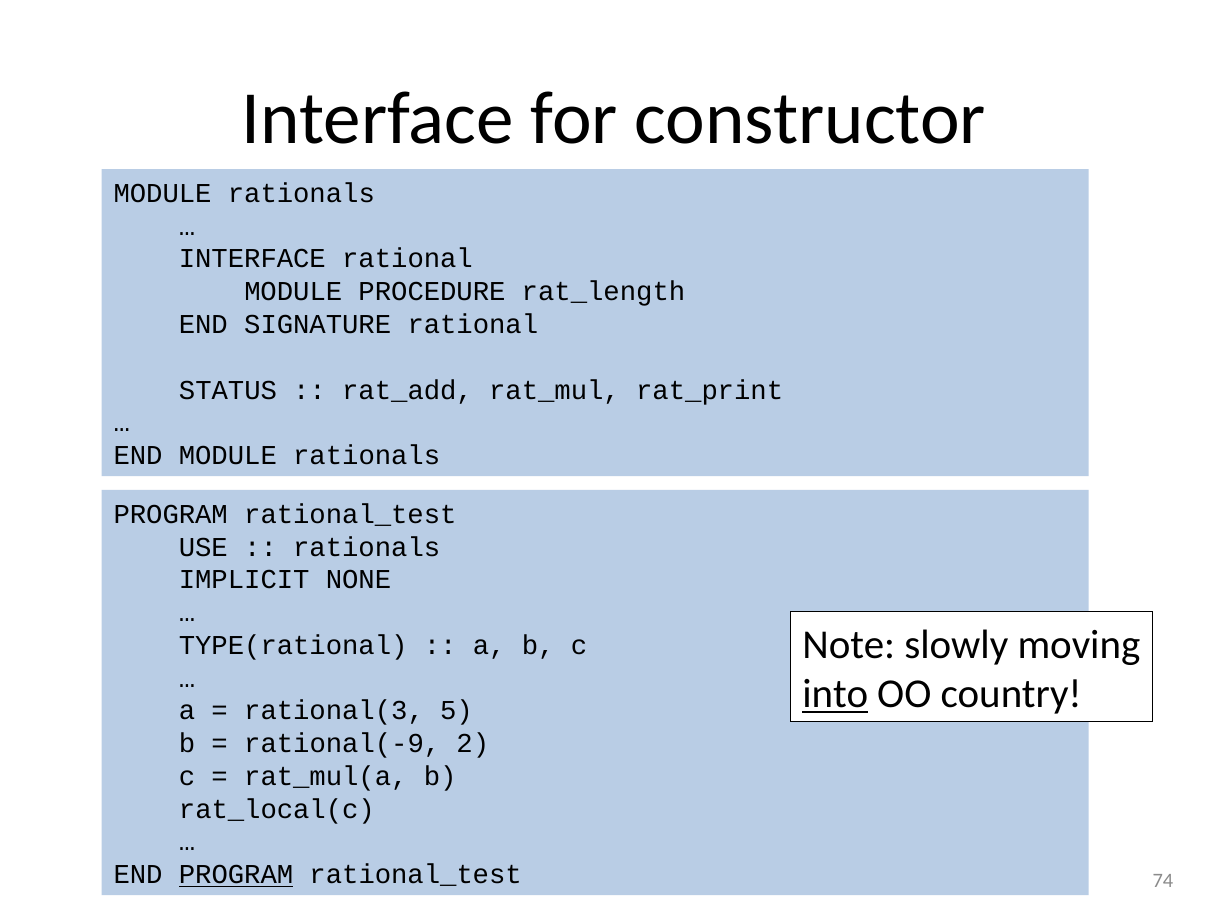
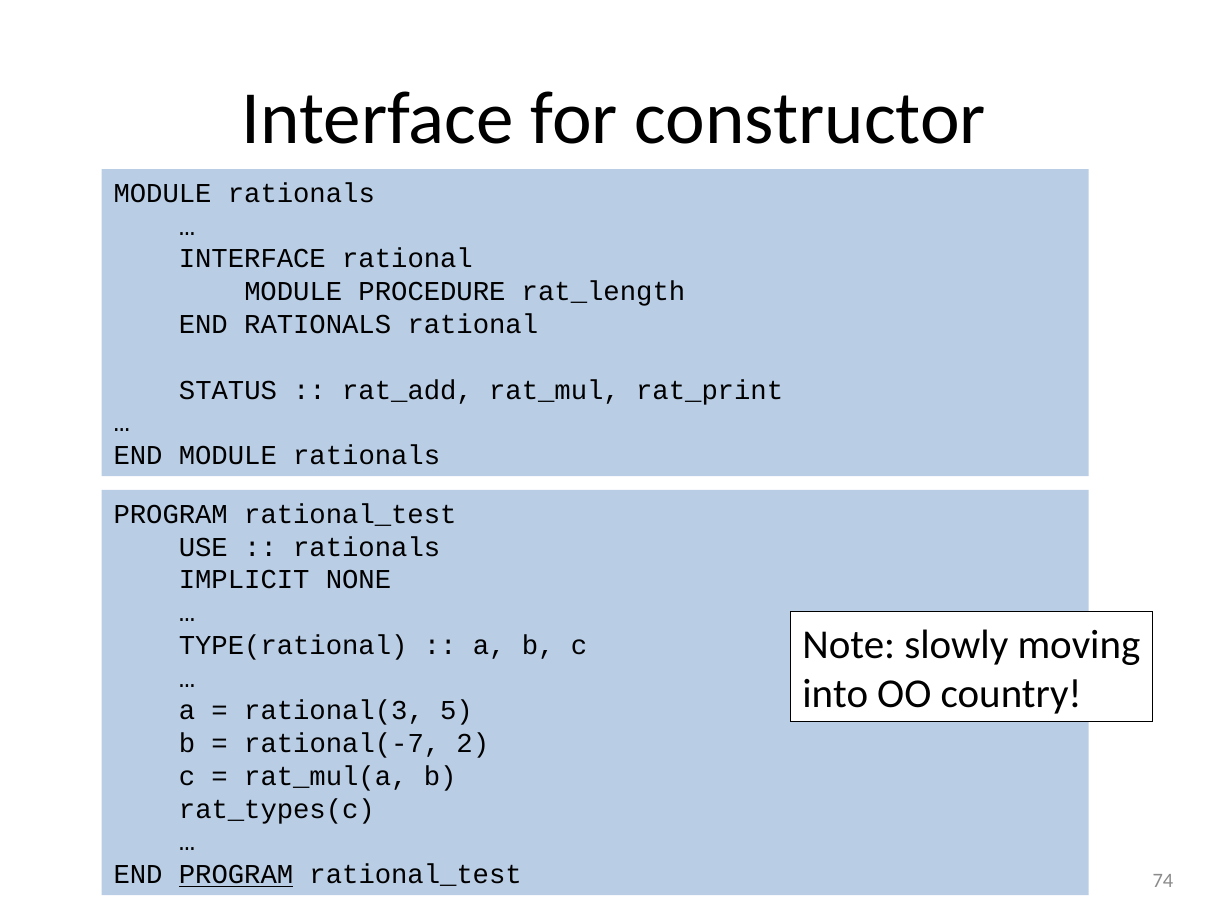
END SIGNATURE: SIGNATURE -> RATIONALS (318, 324)
into underline: present -> none (835, 694)
rational(-9: rational(-9 -> rational(-7 (342, 743)
rat_local(c: rat_local(c -> rat_types(c (277, 809)
